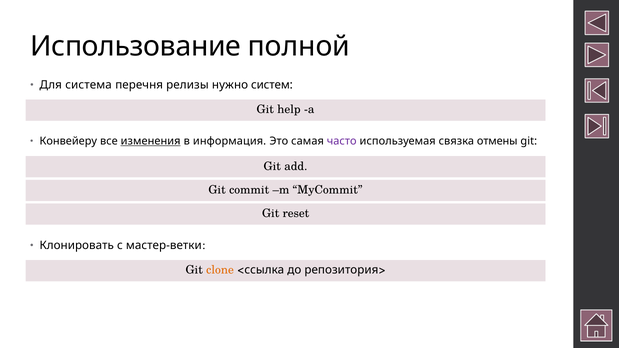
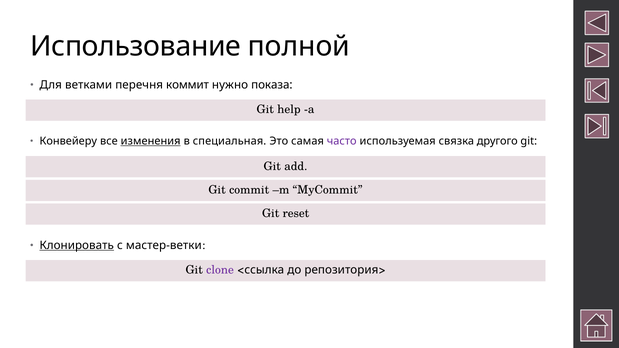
система: система -> ветками (89, 85)
релизы: релизы -> коммит (188, 85)
систем: систем -> показа (272, 85)
информация: информация -> специальная (230, 141)
отмены: отмены -> другого (497, 141)
Клонировать underline: none -> present (77, 246)
clone colour: orange -> purple (220, 270)
